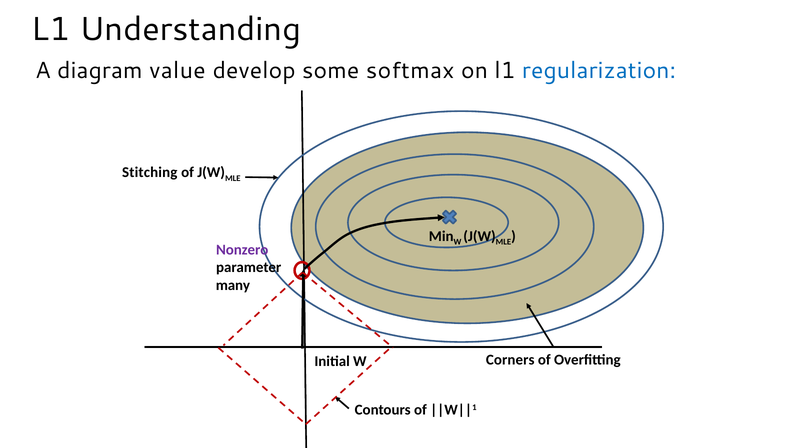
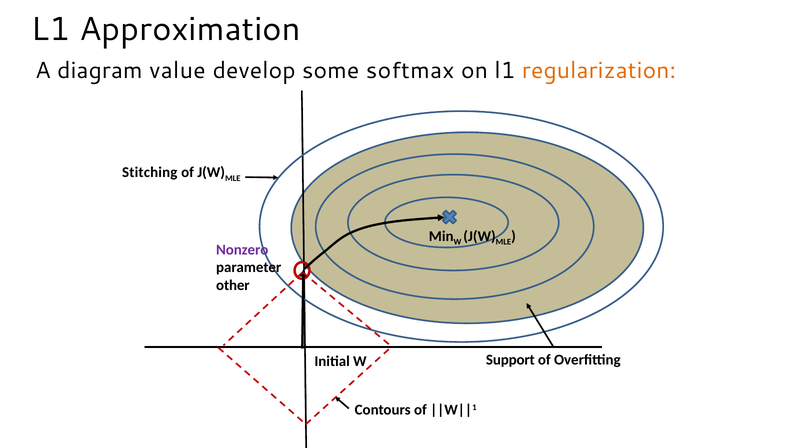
Understanding: Understanding -> Approximation (190, 29)
regularization colour: blue -> orange (599, 71)
many: many -> other (233, 286)
Corners: Corners -> Support (510, 360)
